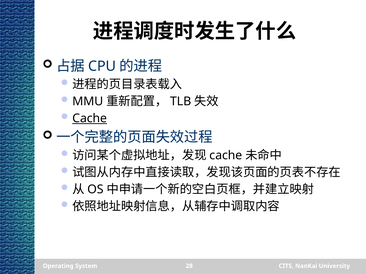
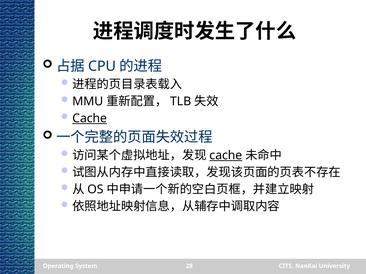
cache underline: none -> present (226, 156)
